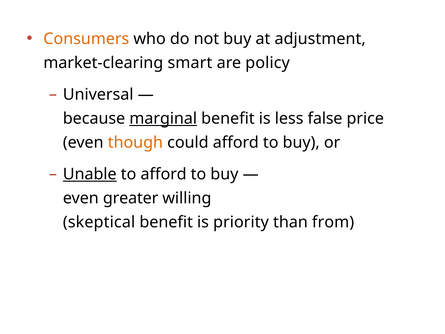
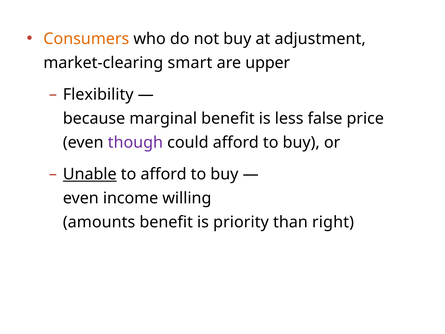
policy: policy -> upper (268, 63)
Universal: Universal -> Flexibility (98, 94)
marginal underline: present -> none (163, 118)
though colour: orange -> purple (135, 142)
greater: greater -> income (131, 198)
skeptical: skeptical -> amounts (99, 222)
from: from -> right (333, 222)
